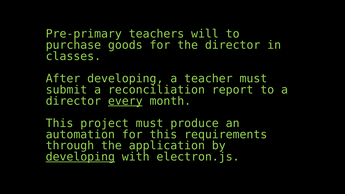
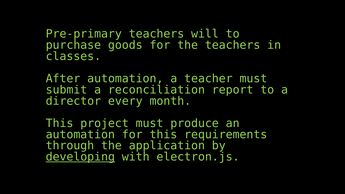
the director: director -> teachers (233, 45)
After developing: developing -> automation (125, 79)
every underline: present -> none (125, 101)
